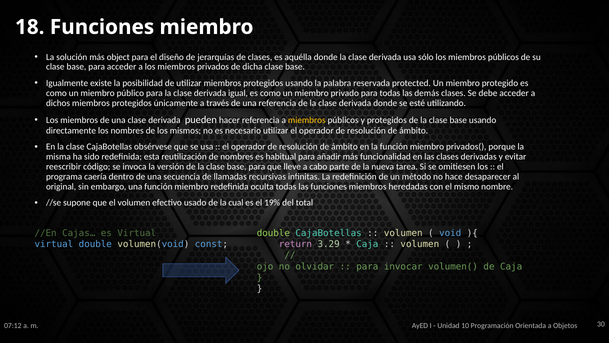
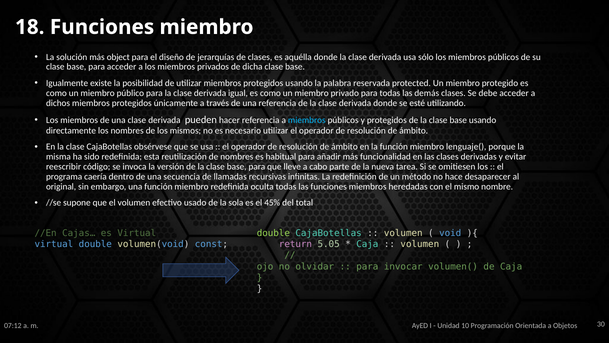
miembros colour: yellow -> light blue (307, 120)
privados(: privados( -> lenguaje( (466, 147)
cual: cual -> sola (236, 203)
19%: 19% -> 45% (272, 203)
3.29: 3.29 -> 5.05 (329, 244)
